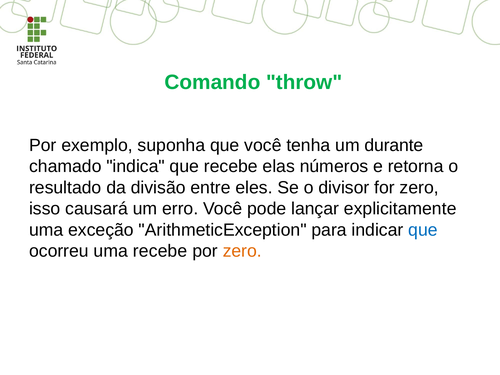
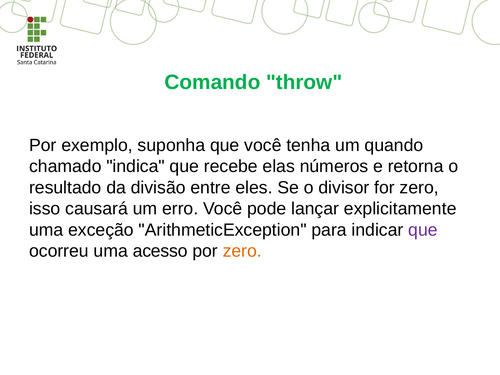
durante: durante -> quando (394, 145)
que colour: blue -> purple (423, 230)
uma recebe: recebe -> acesso (160, 251)
